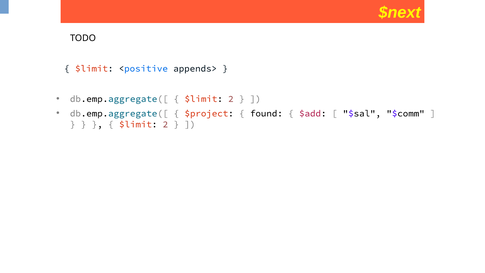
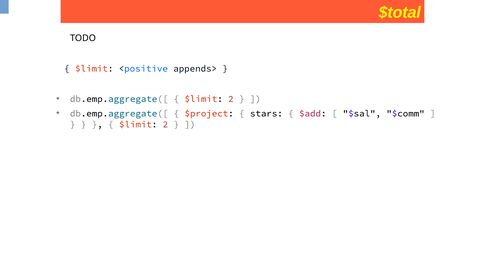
$next: $next -> $total (400, 13)
found: found -> stars (266, 113)
